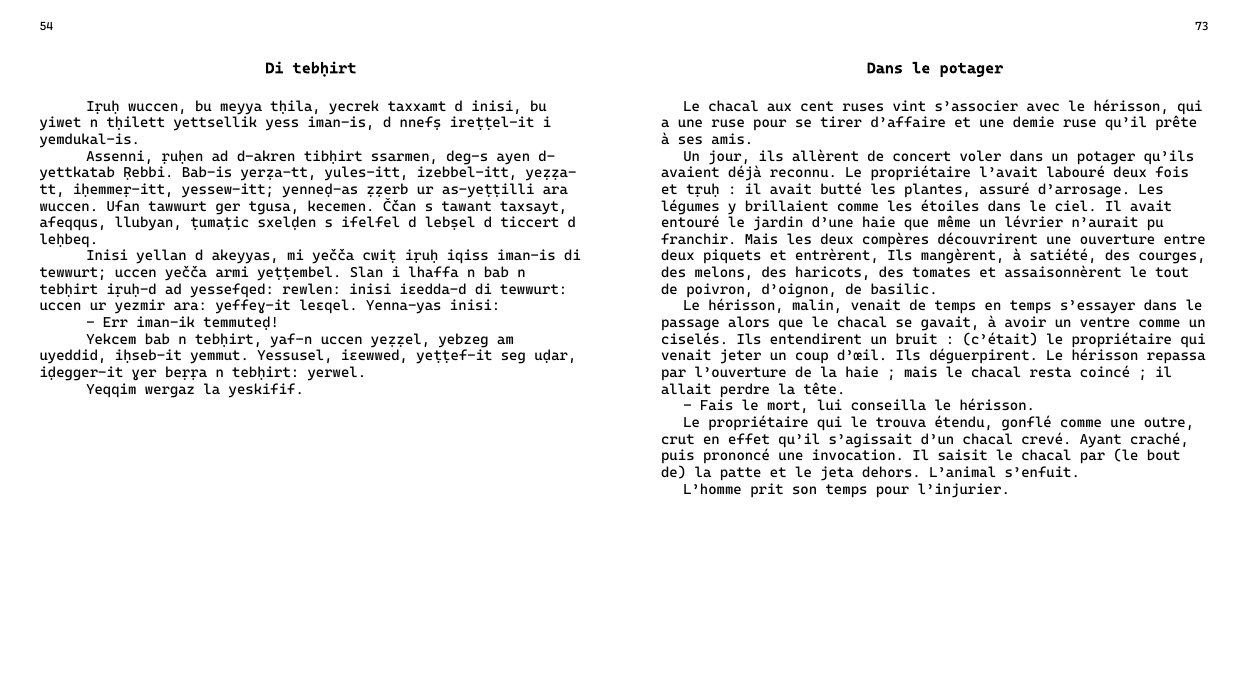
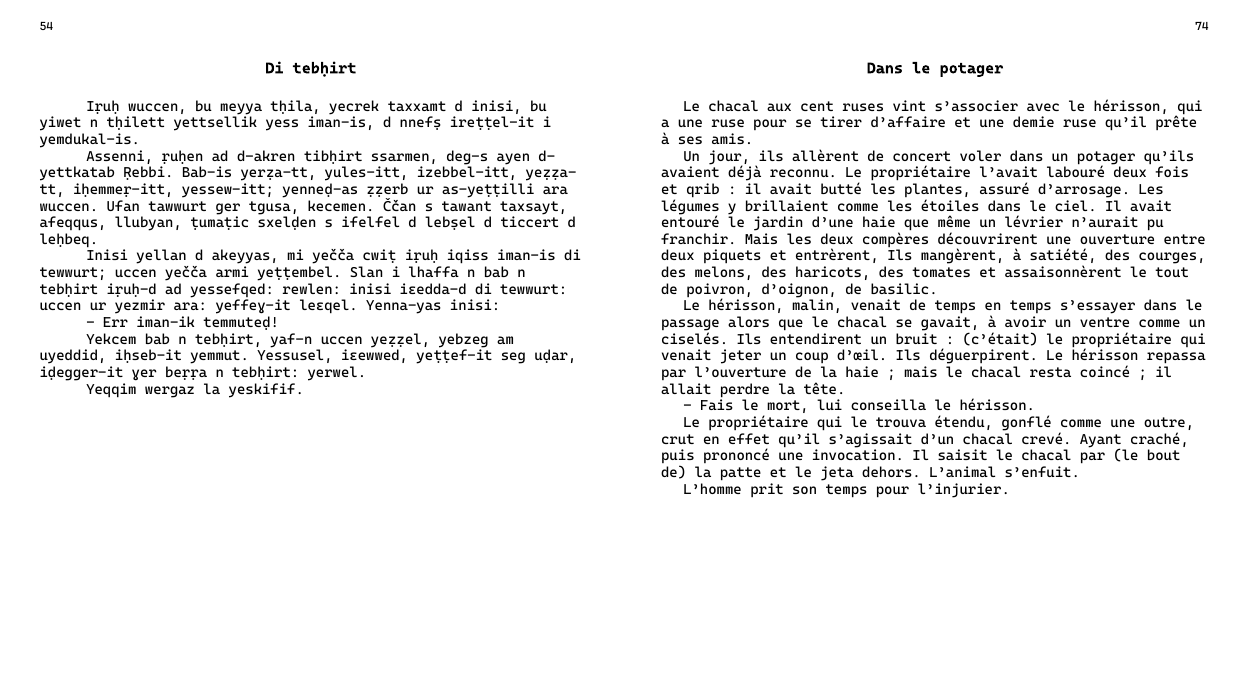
73: 73 -> 74 (1202, 27)
tṛuḥ: tṛuḥ -> qrib (703, 190)
